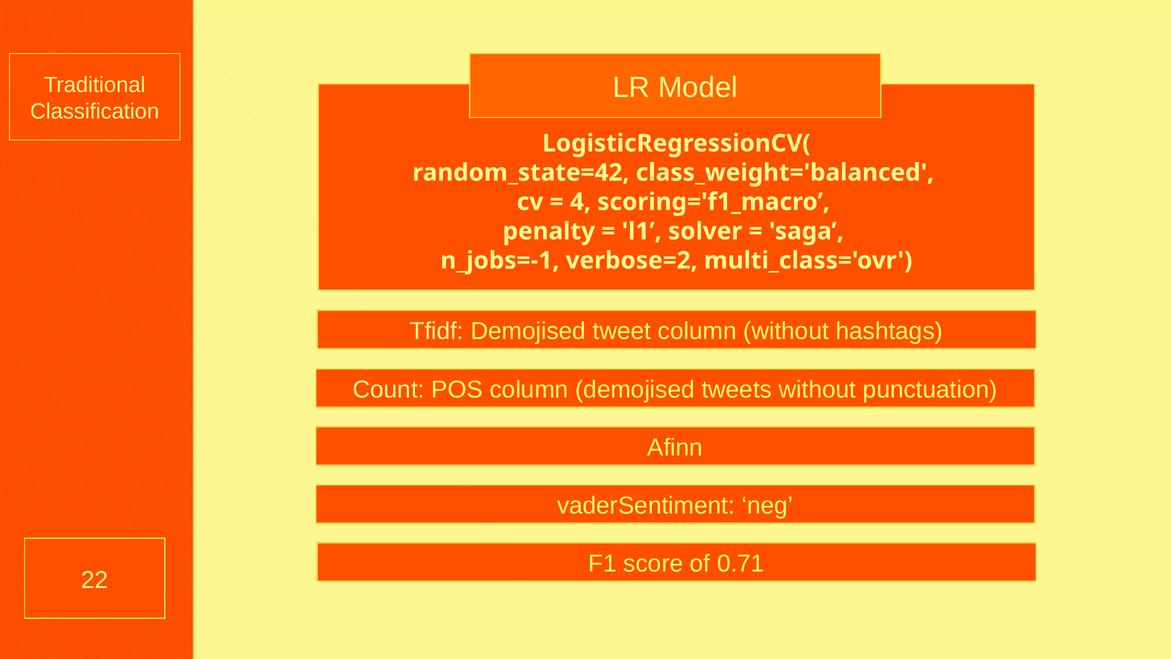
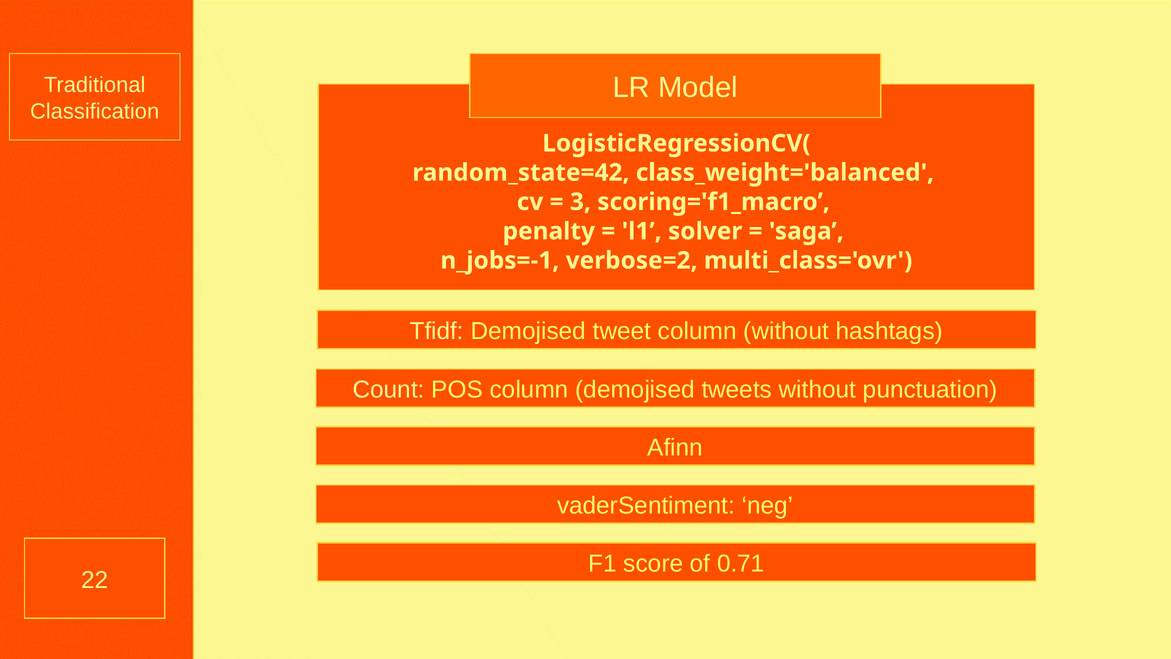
4: 4 -> 3 (580, 202)
